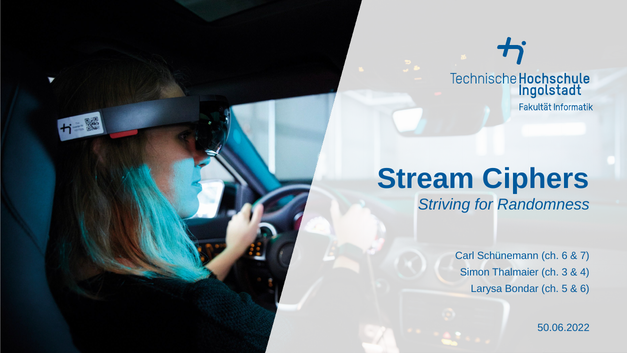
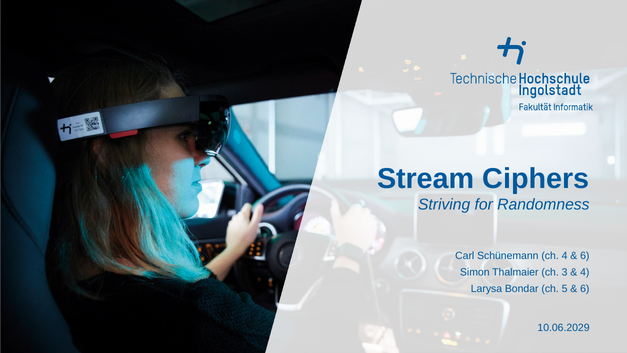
ch 6: 6 -> 4 (565, 255)
7: 7 -> 6 (585, 255)
50.06.2022: 50.06.2022 -> 10.06.2029 (564, 327)
